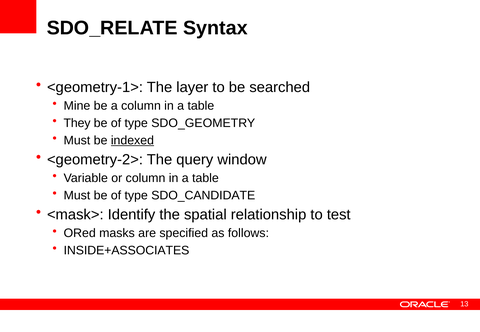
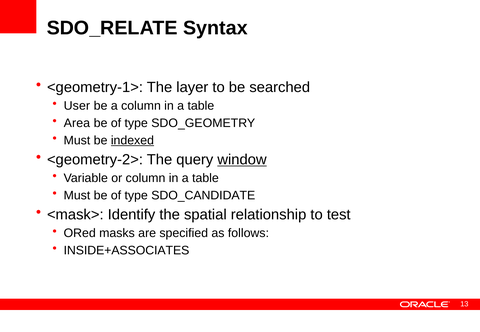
Mine: Mine -> User (77, 106)
They: They -> Area (77, 123)
window underline: none -> present (242, 160)
